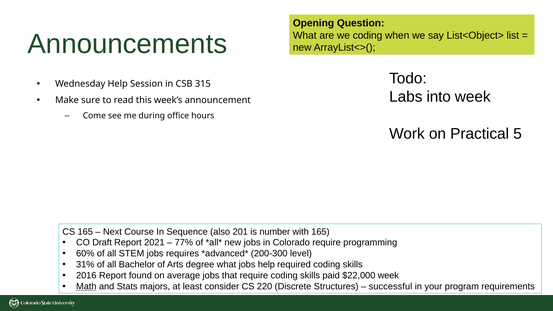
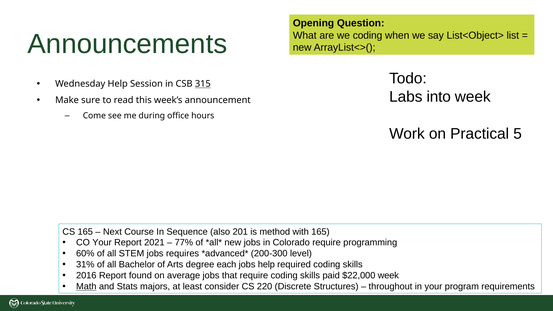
315 underline: none -> present (203, 84)
number: number -> method (275, 232)
CO Draft: Draft -> Your (102, 243)
degree what: what -> each (227, 265)
successful: successful -> throughout (390, 287)
